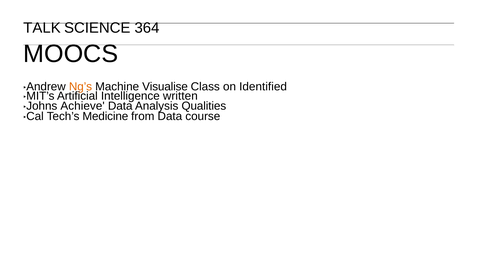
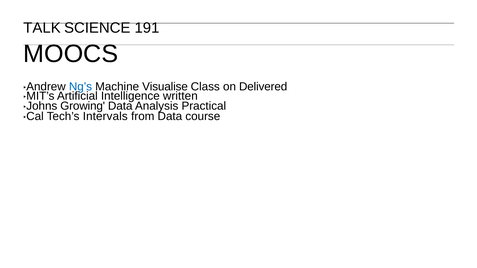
364: 364 -> 191 (147, 28)
Ng’s colour: orange -> blue (80, 87)
Identified: Identified -> Delivered (263, 87)
Achieve: Achieve -> Growing (83, 106)
Qualities: Qualities -> Practical (204, 106)
Medicine: Medicine -> Intervals (105, 116)
